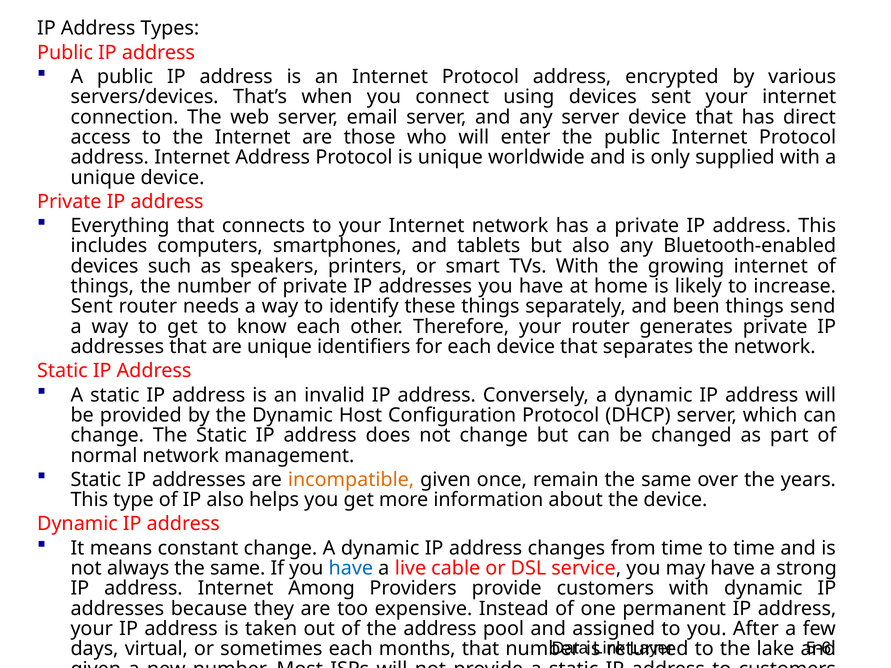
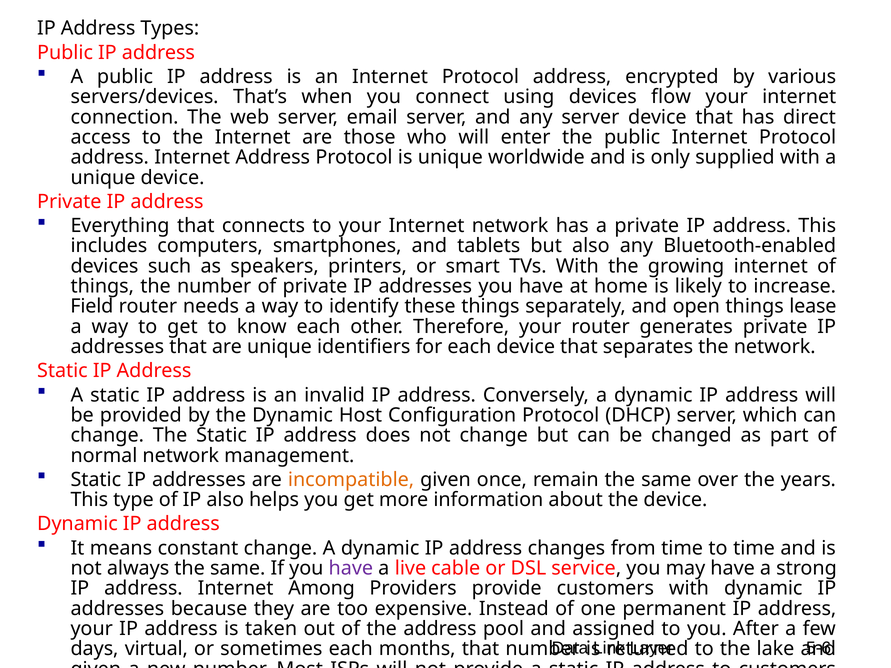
devices sent: sent -> flow (671, 97)
Sent: Sent -> Field (92, 307)
been: been -> open (696, 307)
send: send -> lease (813, 307)
have colour: blue -> purple (351, 568)
